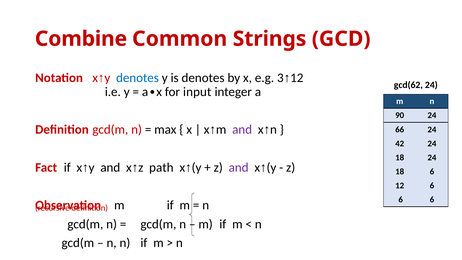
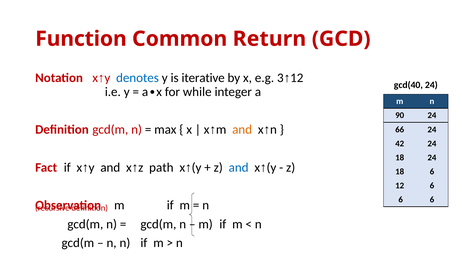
Combine: Combine -> Function (81, 39)
Strings: Strings -> Return (269, 39)
is denotes: denotes -> iterative (203, 78)
gcd(62: gcd(62 -> gcd(40 (408, 85)
input: input -> while (197, 92)
and colour: purple -> orange (242, 130)
and colour: purple -> blue (239, 167)
